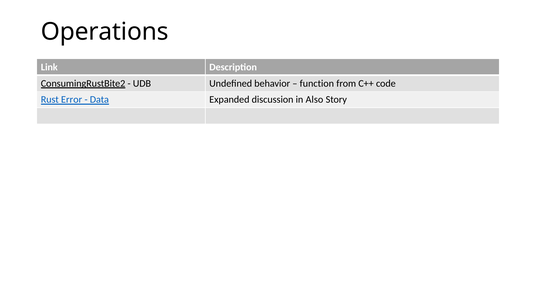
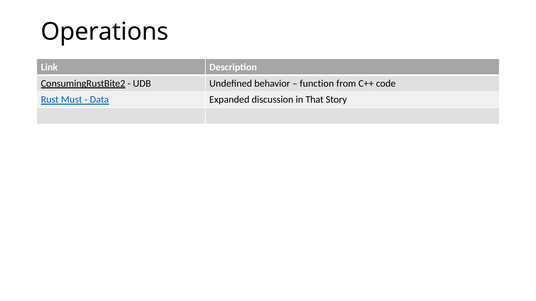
Error: Error -> Must (72, 100)
Also: Also -> That (315, 100)
